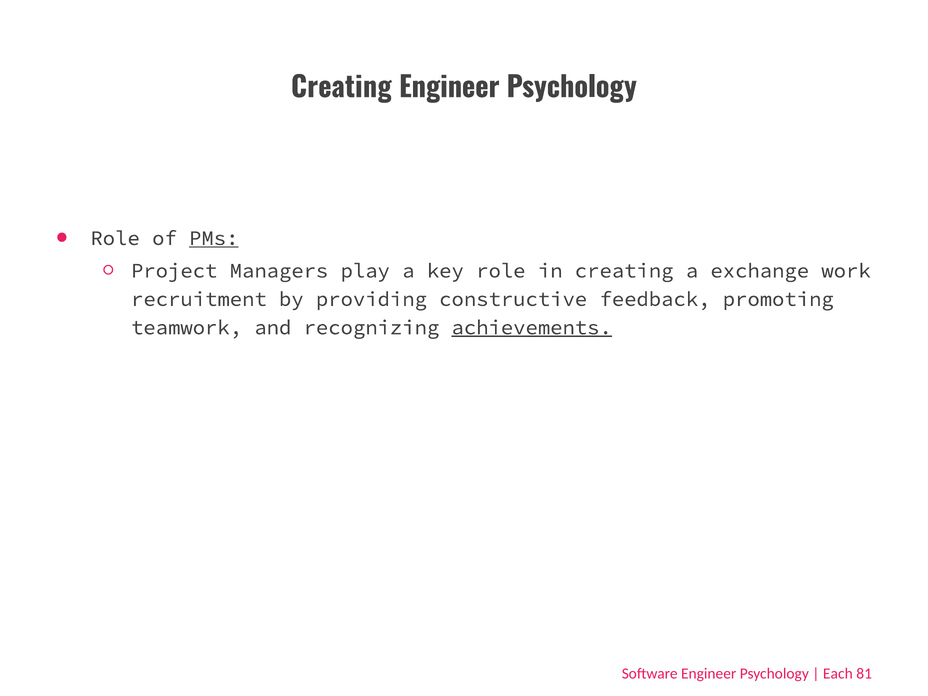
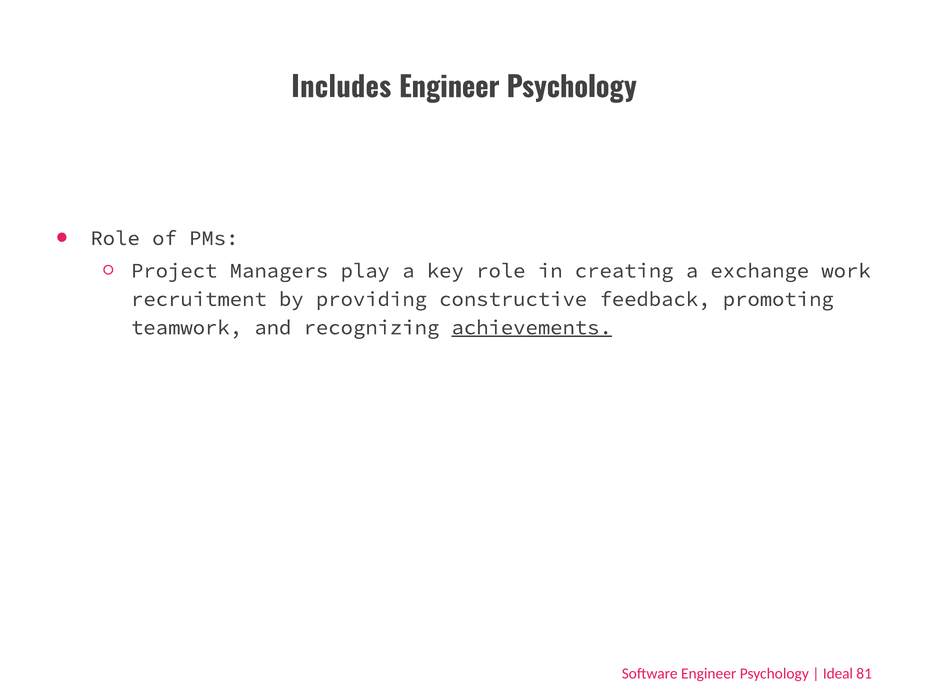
Creating: Creating -> Includes (341, 88)
PMs underline: present -> none (214, 238)
Each: Each -> Ideal (838, 674)
